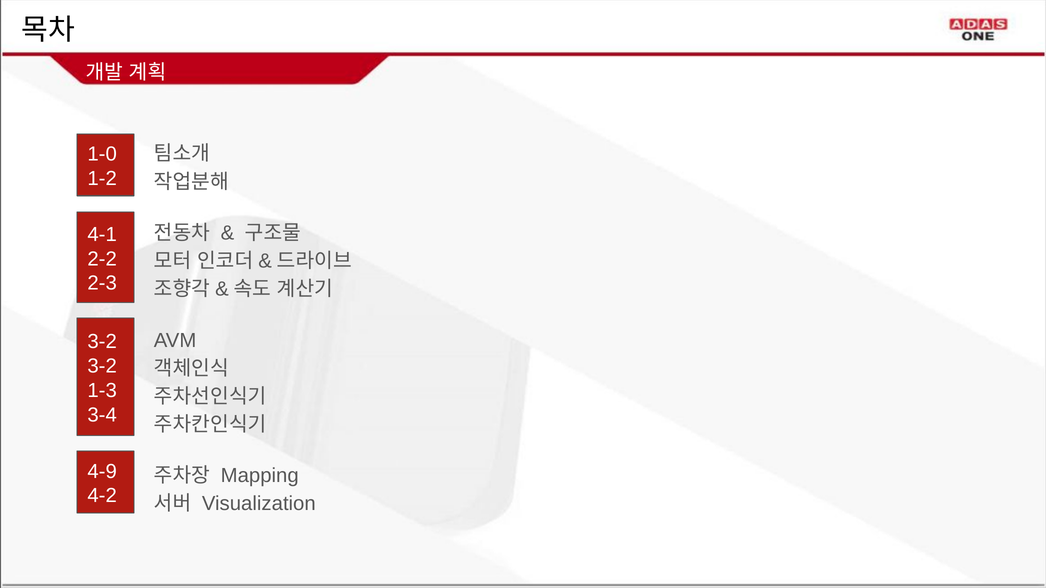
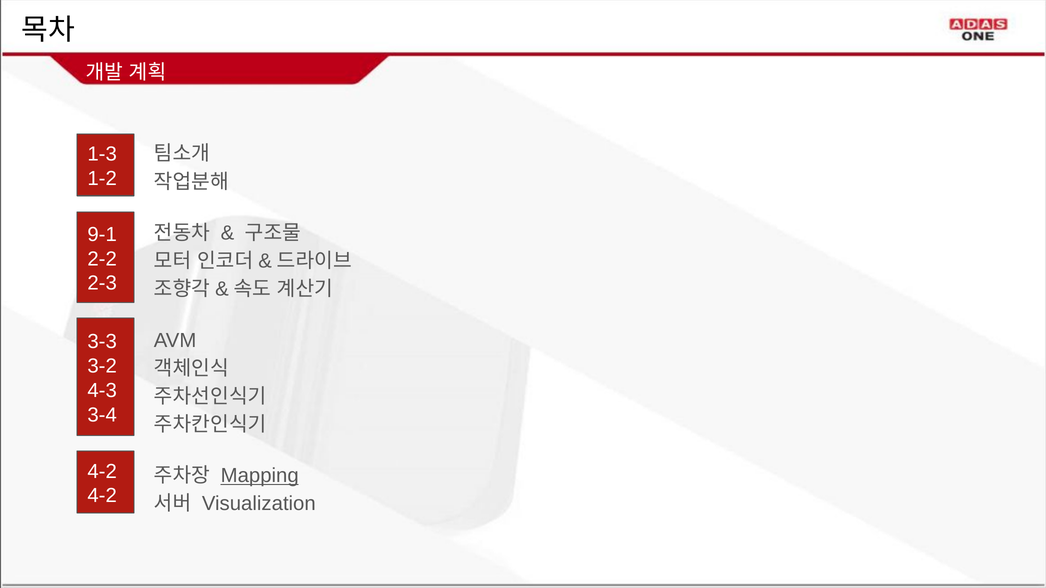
1-0: 1-0 -> 1-3 (102, 154)
4-1: 4-1 -> 9-1 (102, 235)
3-2: 3-2 -> 3-3 (102, 342)
1-3: 1-3 -> 4-3 (102, 391)
4-9: 4-9 -> 4-2 (102, 472)
Mapping underline: none -> present (260, 476)
